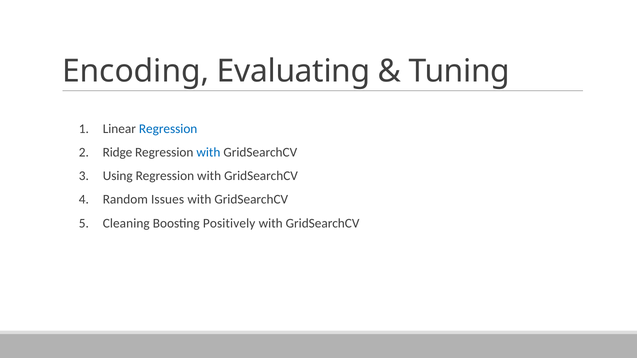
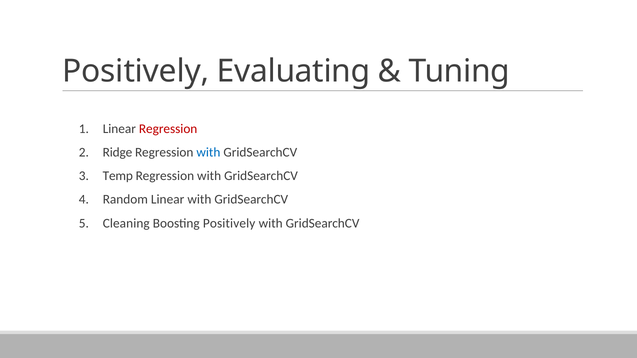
Encoding: Encoding -> Positively (136, 71)
Regression colour: blue -> red (168, 129)
Using: Using -> Temp (118, 176)
Random Issues: Issues -> Linear (168, 200)
